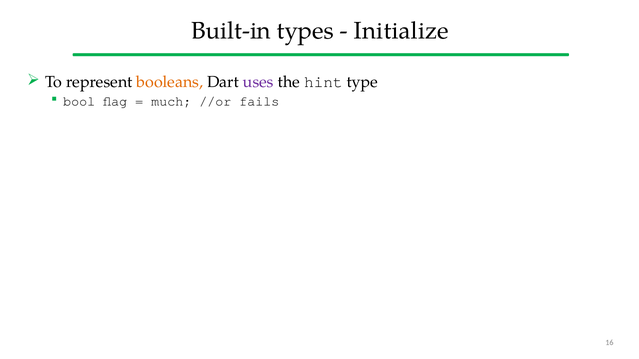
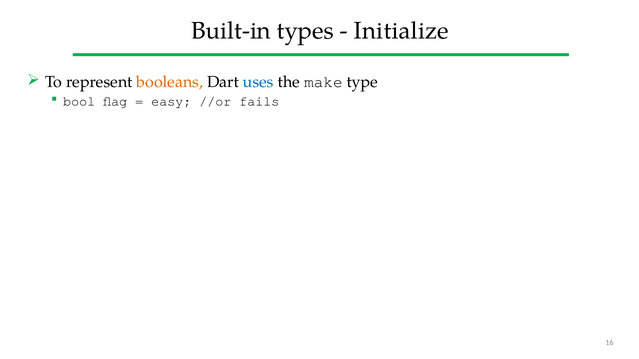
uses colour: purple -> blue (258, 82)
hint: hint -> make (323, 82)
much: much -> easy (171, 101)
